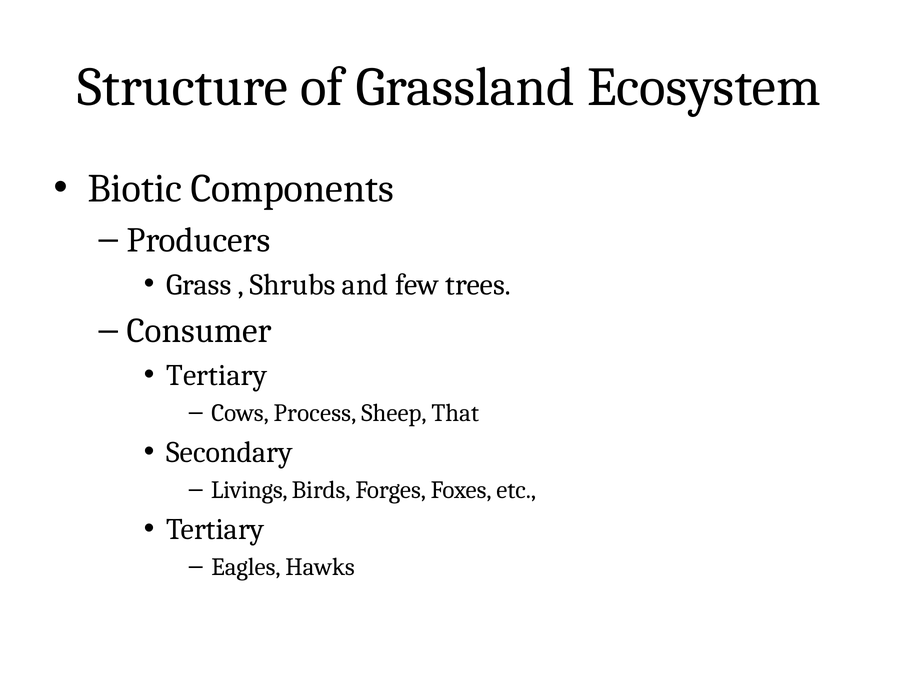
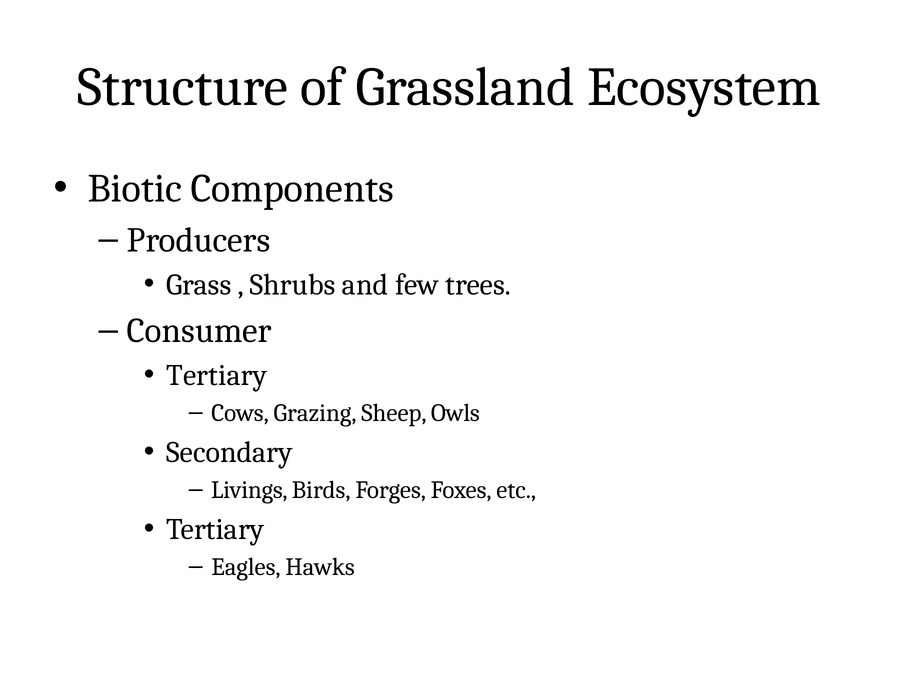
Process: Process -> Grazing (315, 413)
That: That -> Owls (455, 413)
